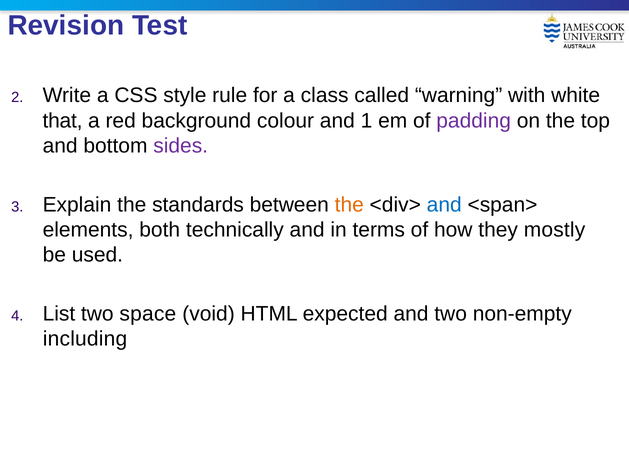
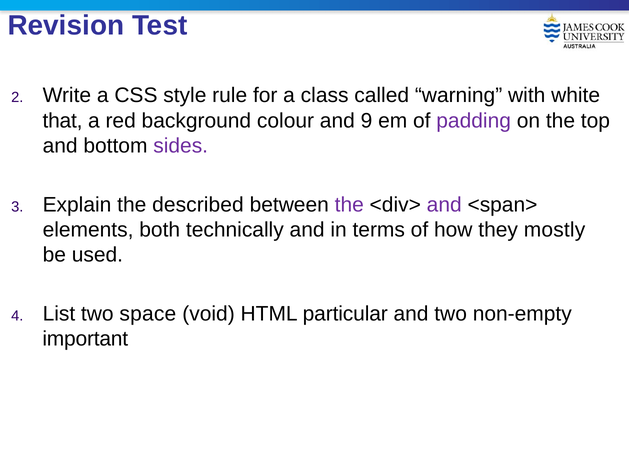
1: 1 -> 9 (366, 121)
standards: standards -> described (198, 205)
the colour: orange -> purple (349, 205)
and colour: blue -> purple (444, 205)
expected: expected -> particular (345, 314)
including: including -> important (85, 339)
